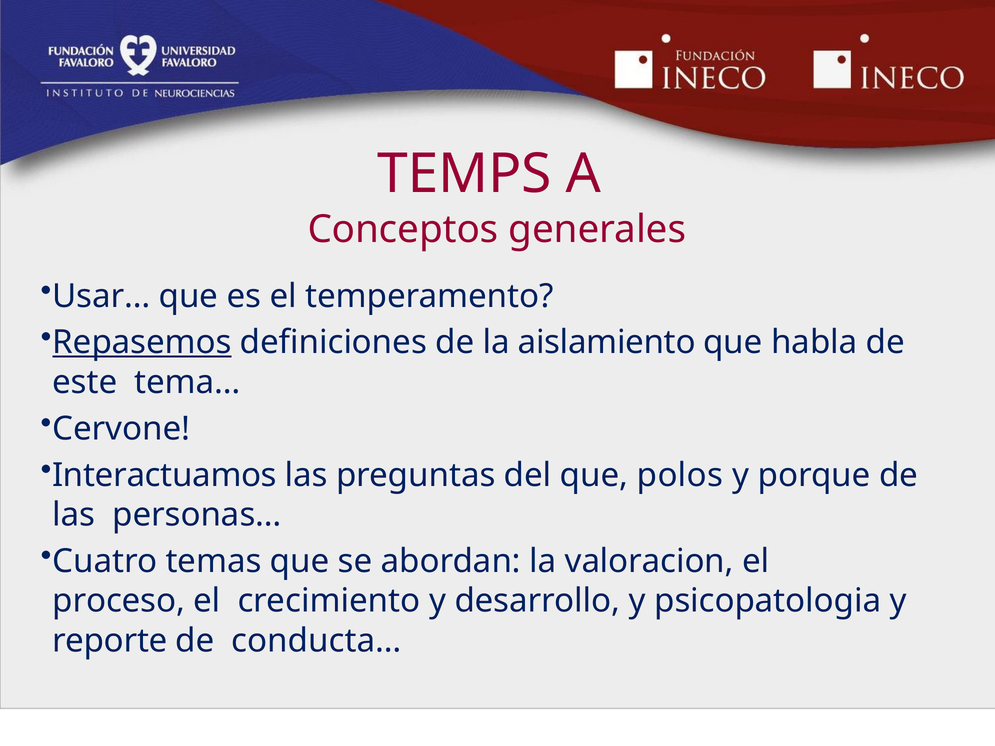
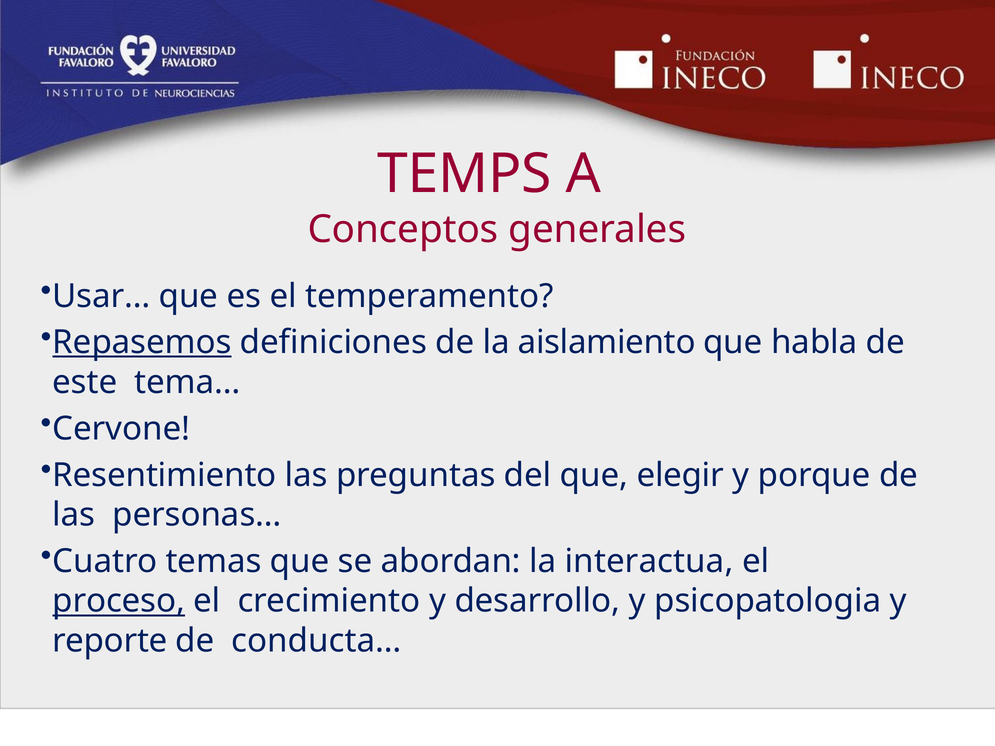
Interactuamos: Interactuamos -> Resentimiento (164, 475)
polos: polos -> elegir (680, 475)
valoracion: valoracion -> interactua (649, 561)
proceso underline: none -> present (119, 601)
